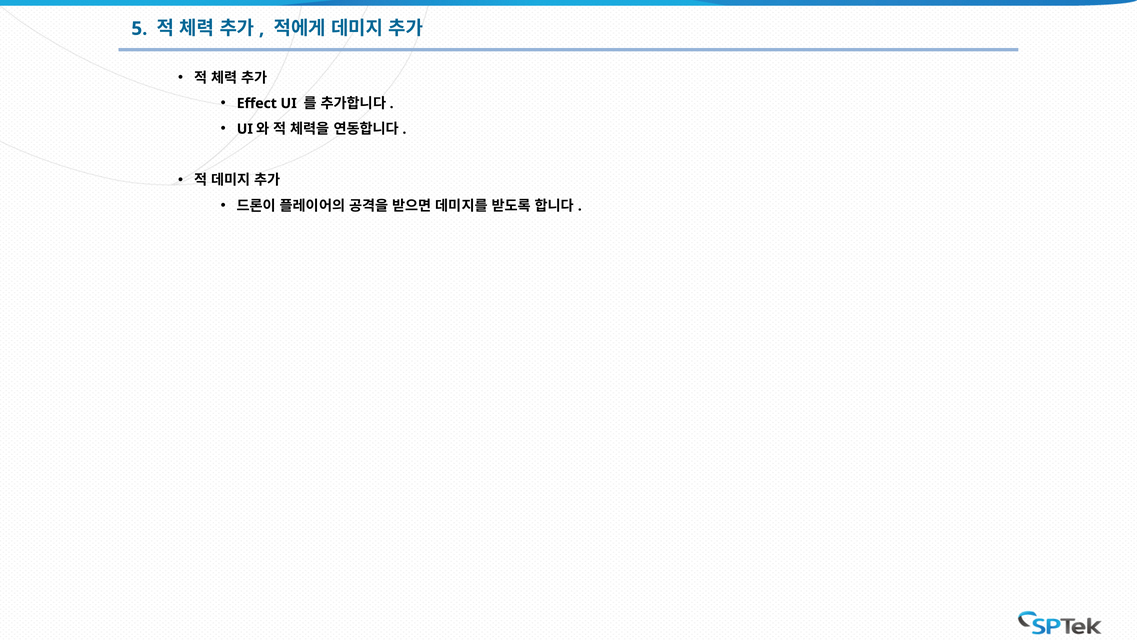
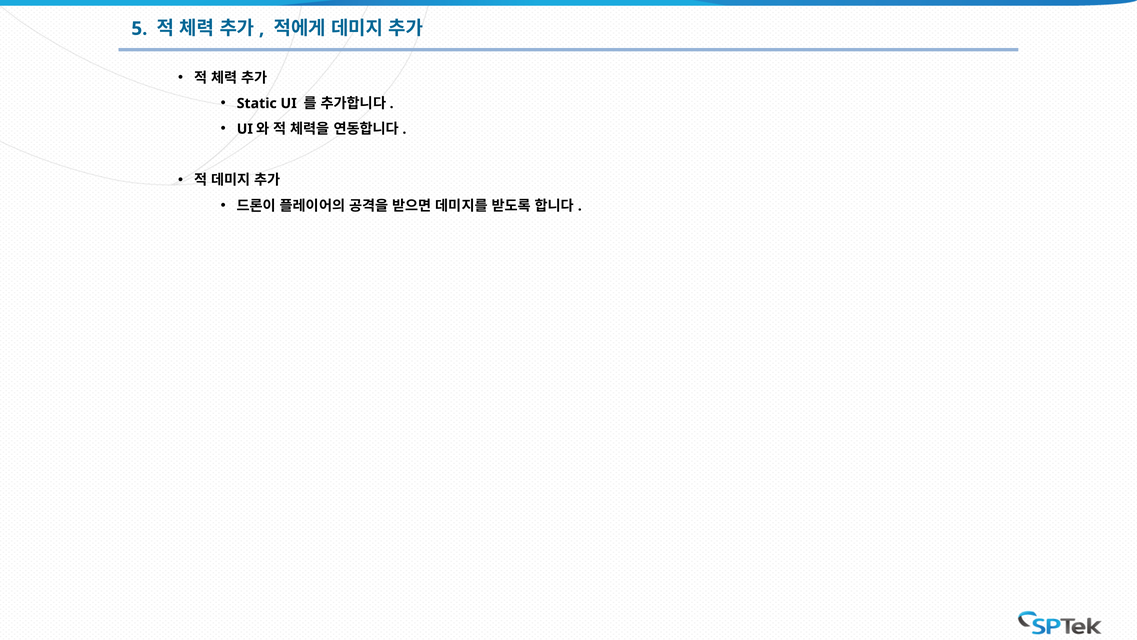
Effect: Effect -> Static (257, 103)
